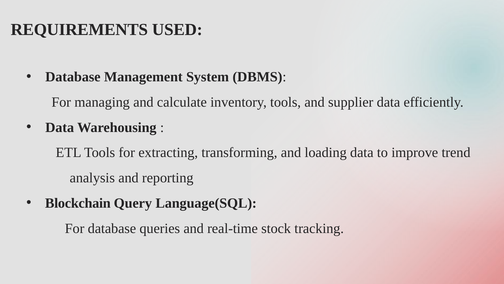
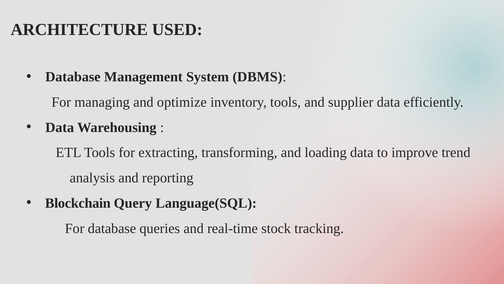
REQUIREMENTS: REQUIREMENTS -> ARCHITECTURE (79, 30)
calculate: calculate -> optimize (182, 102)
